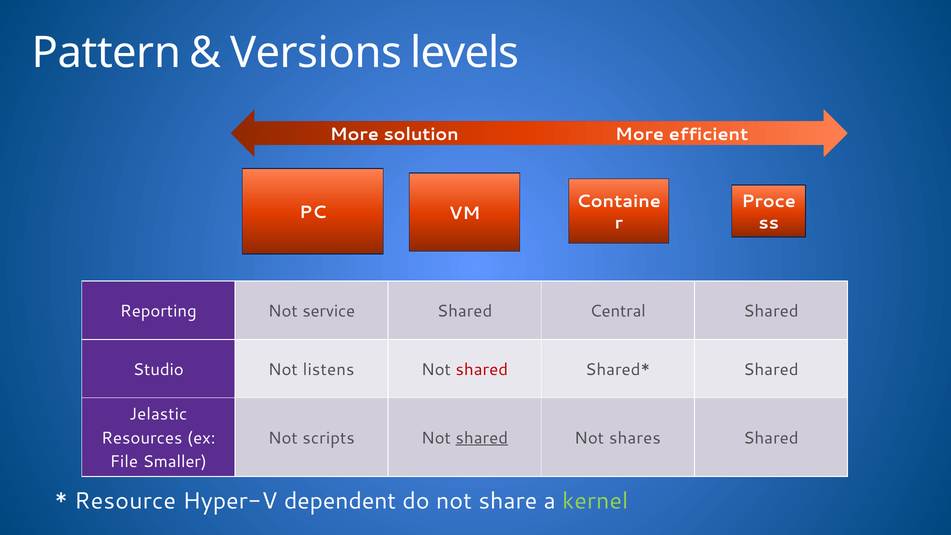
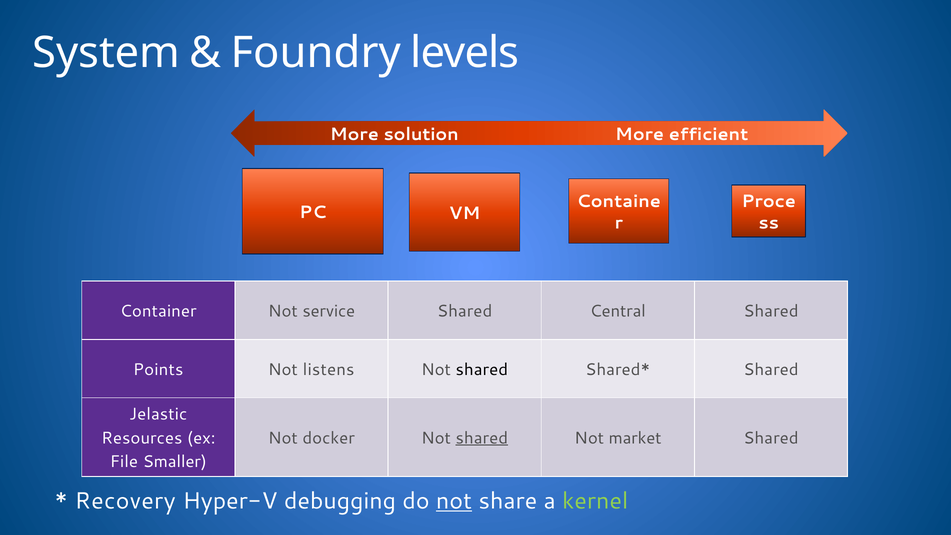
Pattern: Pattern -> System (106, 53)
Versions: Versions -> Foundry (316, 53)
Reporting: Reporting -> Container (158, 311)
Studio: Studio -> Points (158, 369)
shared colour: red -> black (482, 369)
scripts: scripts -> docker (329, 438)
shares: shares -> market (635, 438)
Resource: Resource -> Recovery (125, 501)
dependent: dependent -> debugging (340, 501)
not underline: none -> present (454, 501)
